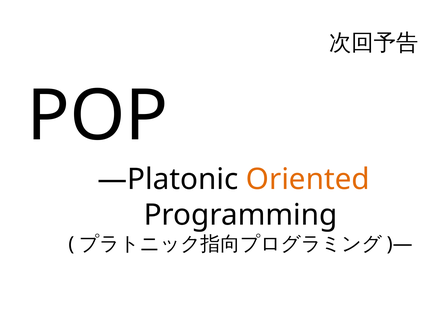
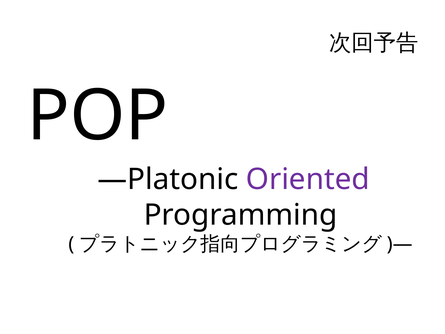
Oriented colour: orange -> purple (308, 179)
